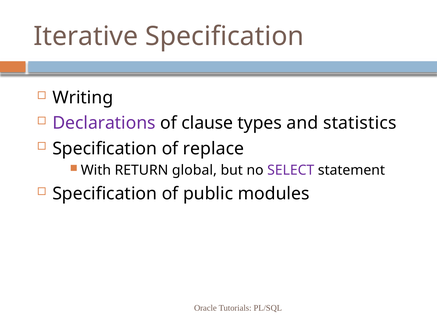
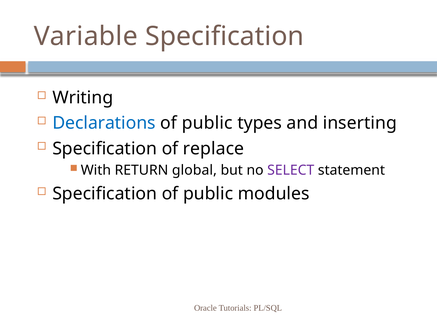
Iterative: Iterative -> Variable (86, 36)
Declarations colour: purple -> blue (104, 123)
clause: clause -> public (207, 123)
statistics: statistics -> inserting (360, 123)
